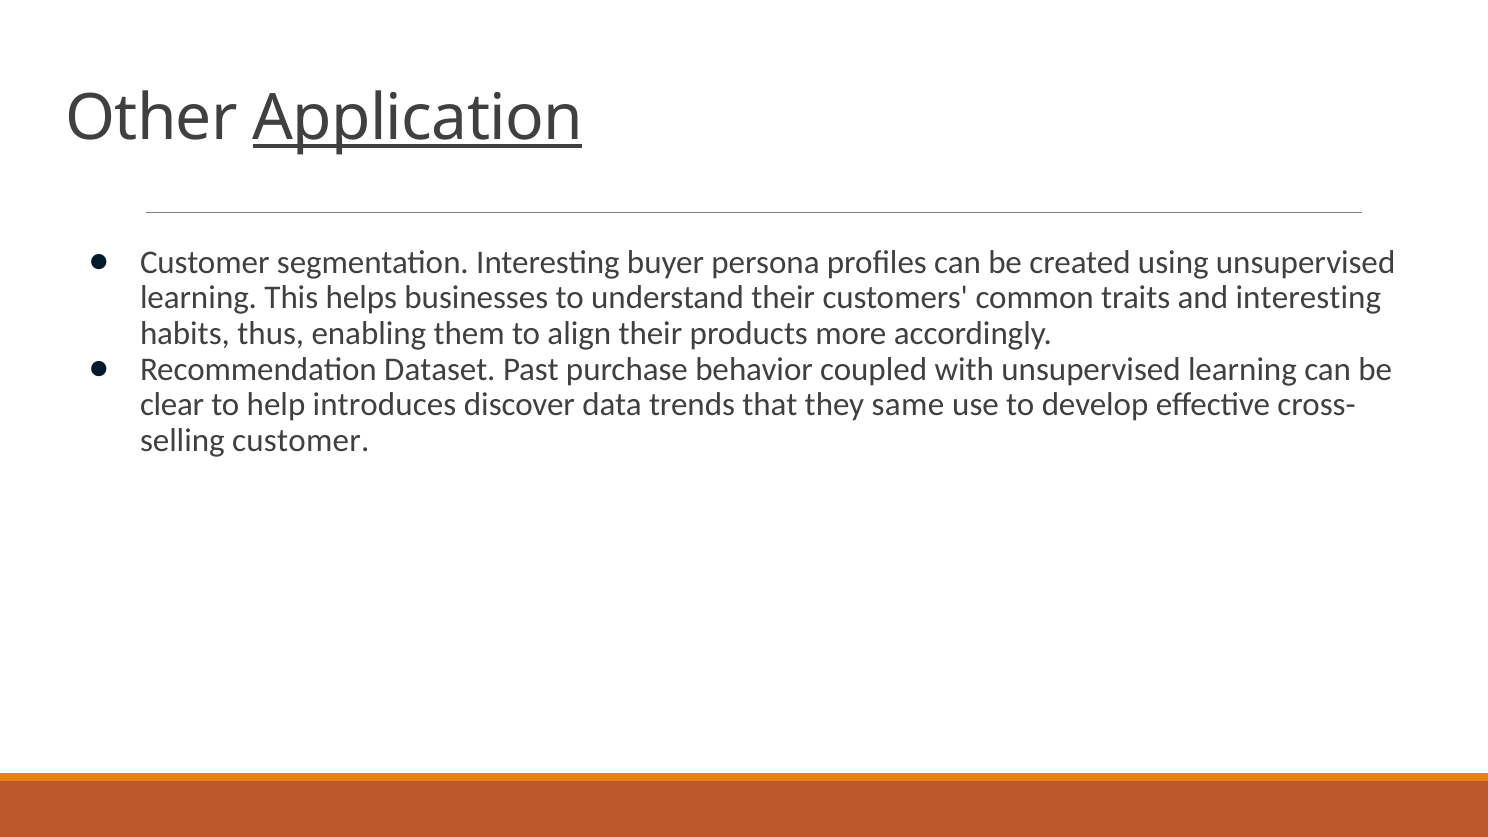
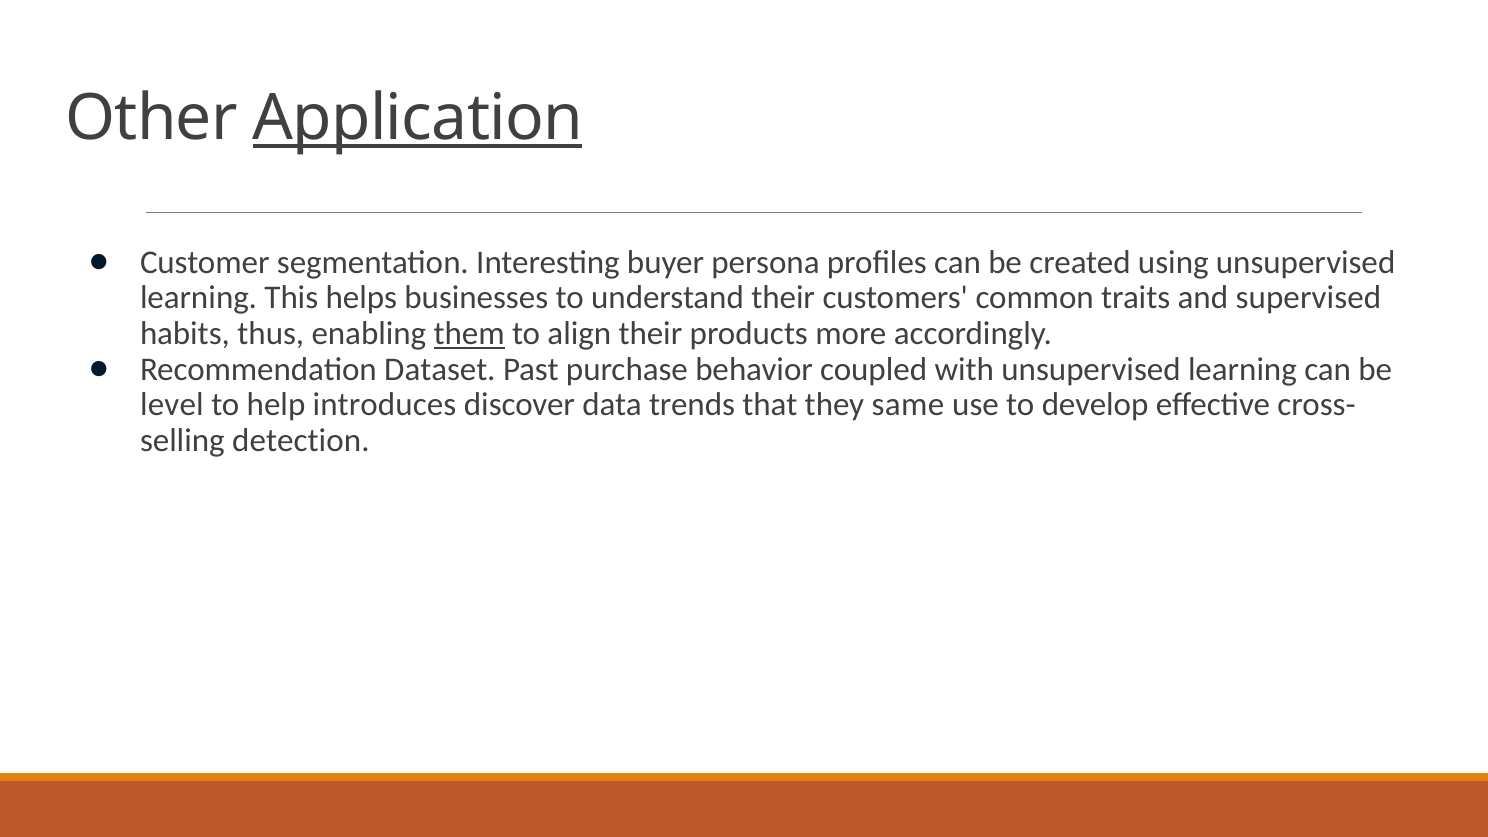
and interesting: interesting -> supervised (1308, 298)
them underline: none -> present (469, 334)
clear: clear -> level (172, 405)
customer: customer -> detection (301, 440)
